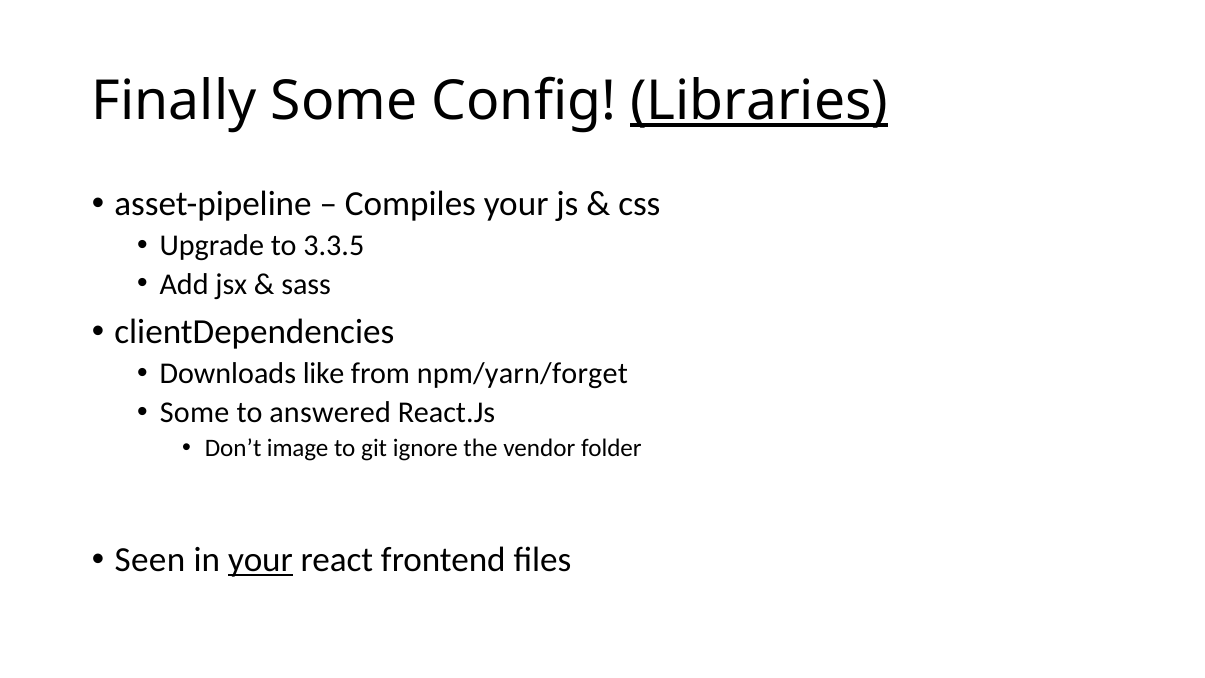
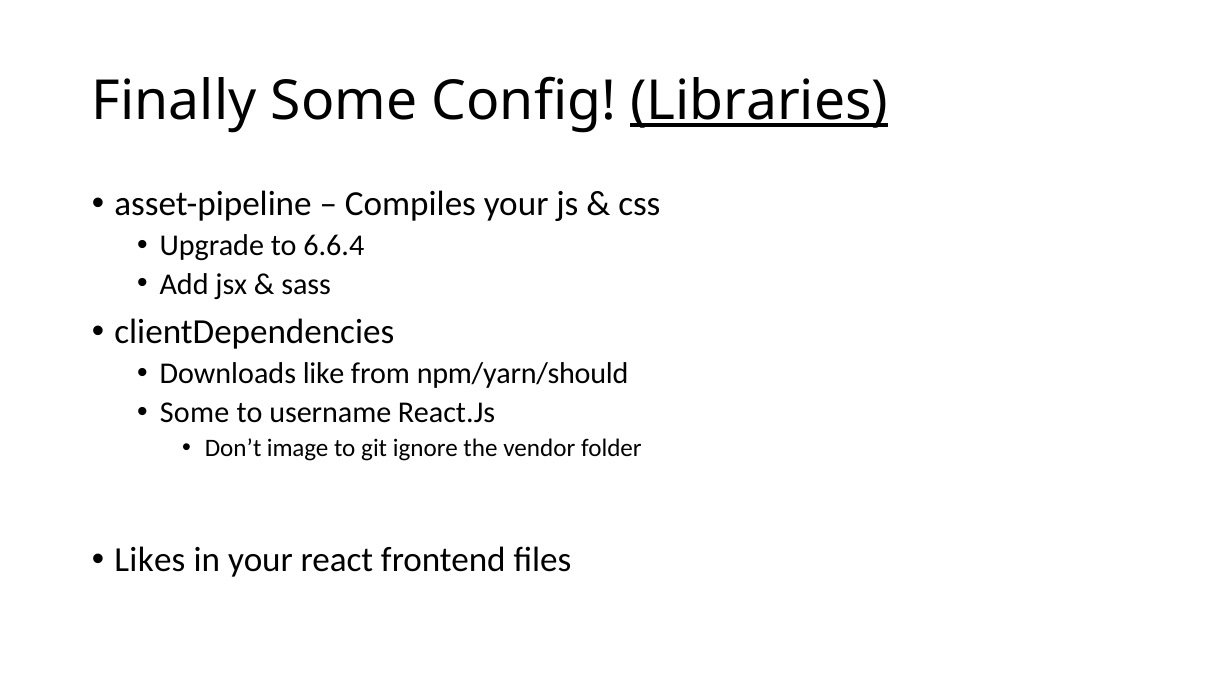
3.3.5: 3.3.5 -> 6.6.4 (334, 245)
npm/yarn/forget: npm/yarn/forget -> npm/yarn/should (523, 373)
answered: answered -> username (330, 412)
Seen: Seen -> Likes (150, 560)
your underline: present -> none (260, 560)
